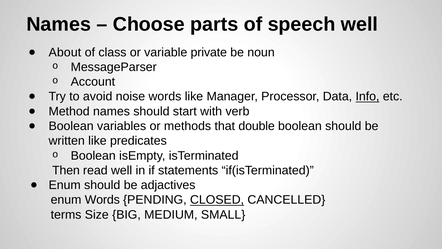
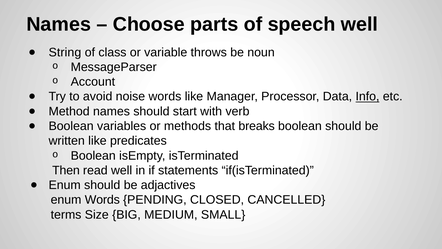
About: About -> String (65, 52)
private: private -> throws (209, 52)
double: double -> breaks (257, 126)
CLOSED underline: present -> none (217, 200)
